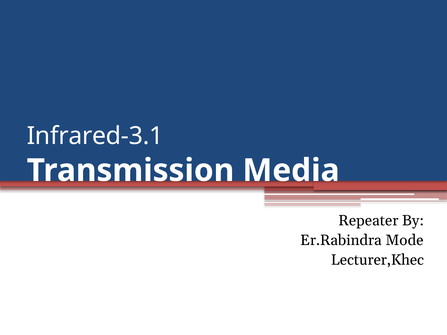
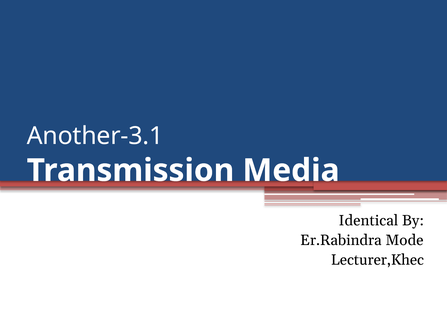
Infrared-3.1: Infrared-3.1 -> Another-3.1 (95, 136)
Repeater: Repeater -> Identical (368, 221)
